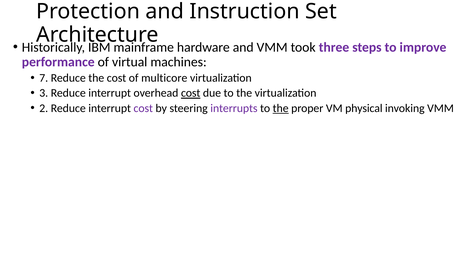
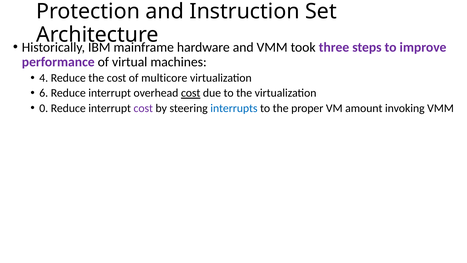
7: 7 -> 4 (44, 78)
3: 3 -> 6 (44, 93)
2: 2 -> 0 (44, 108)
interrupts colour: purple -> blue (234, 108)
the underline: present -> none (281, 108)
physical: physical -> amount (364, 108)
